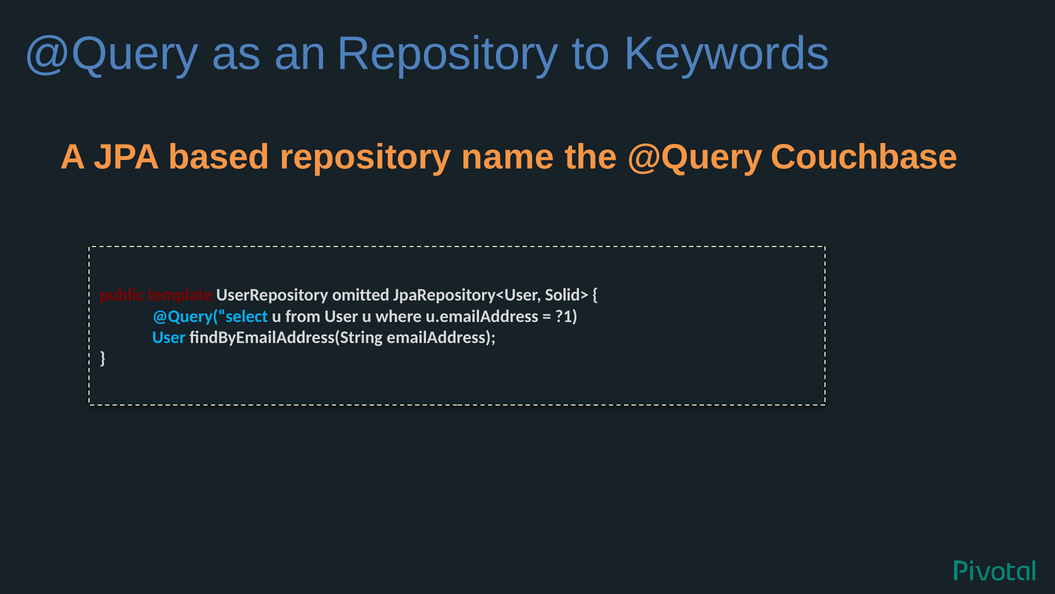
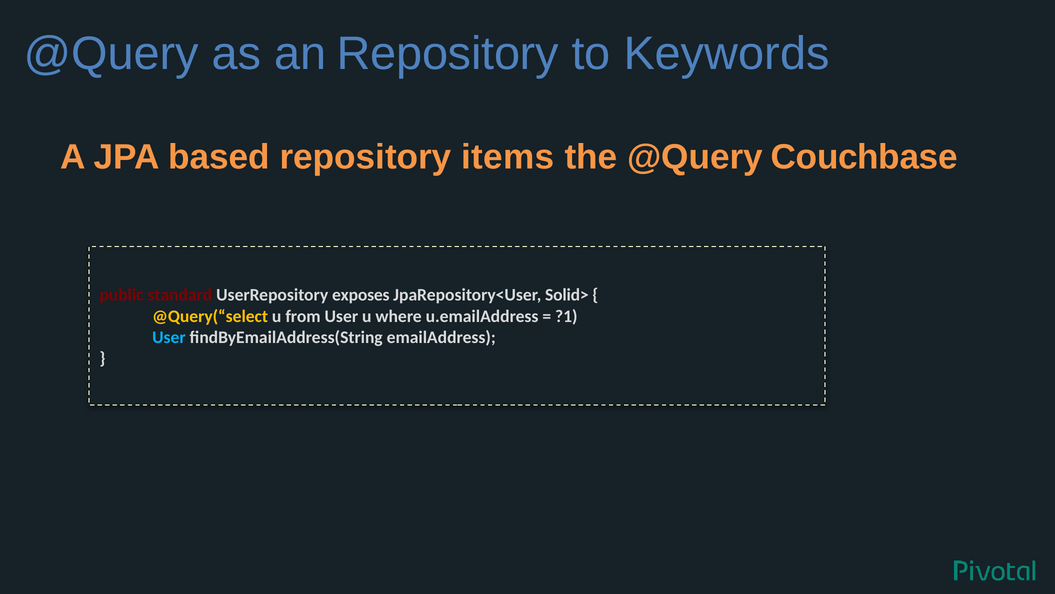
name: name -> items (508, 157)
template: template -> standard (180, 295)
omitted: omitted -> exposes (361, 295)
@Query(“select colour: light blue -> yellow (210, 316)
